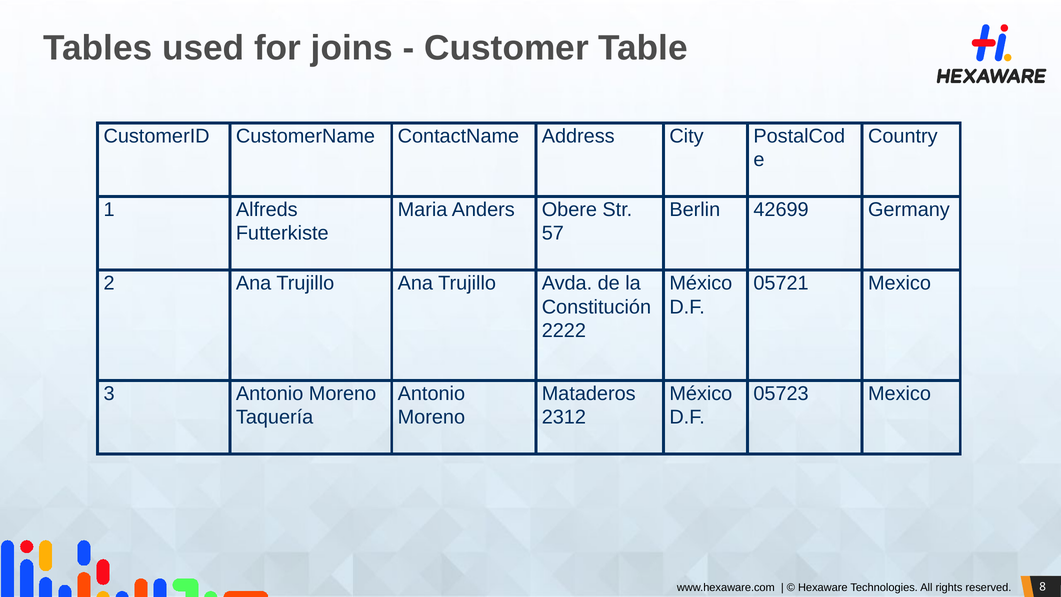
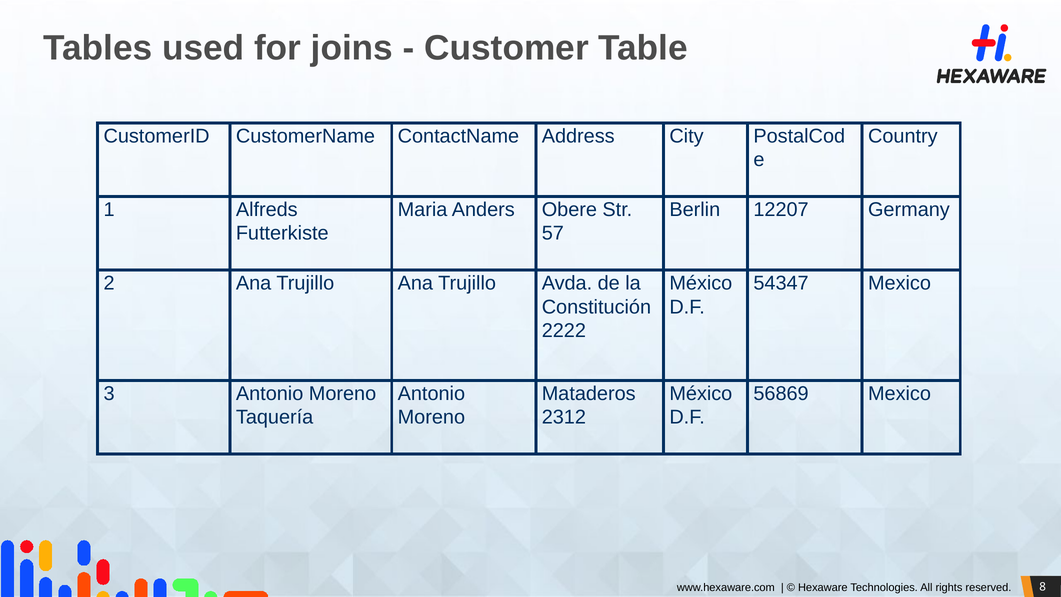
42699: 42699 -> 12207 (781, 210)
05721: 05721 -> 54347 (781, 283)
05723: 05723 -> 56869 (781, 393)
